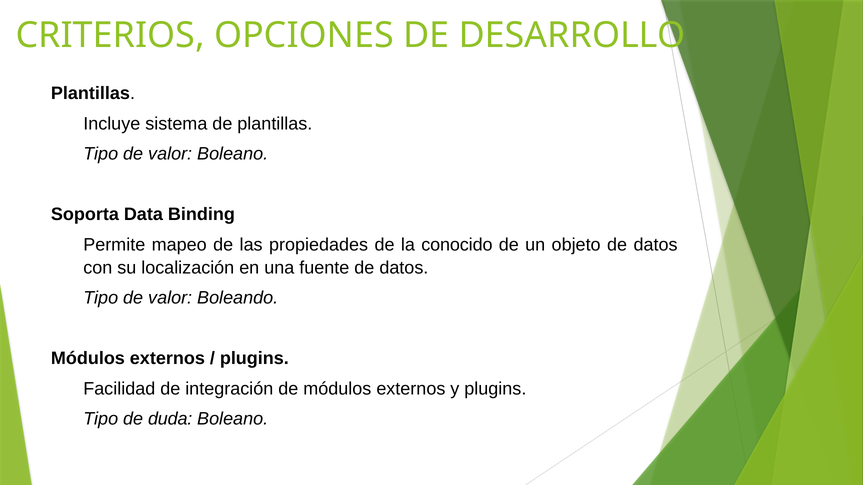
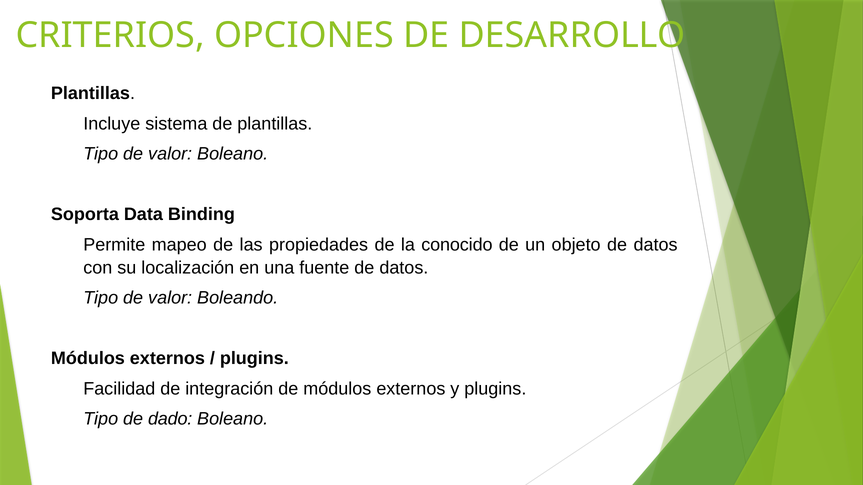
duda: duda -> dado (170, 419)
